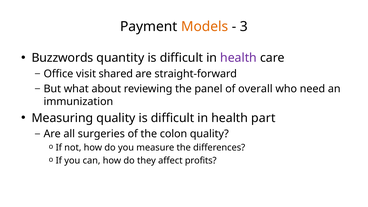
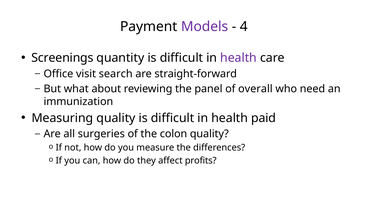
Models colour: orange -> purple (205, 27)
3: 3 -> 4 (244, 27)
Buzzwords: Buzzwords -> Screenings (62, 58)
shared: shared -> search (116, 74)
part: part -> paid (263, 118)
